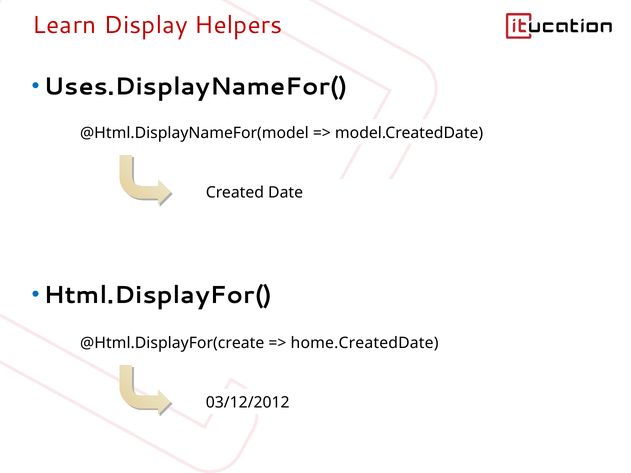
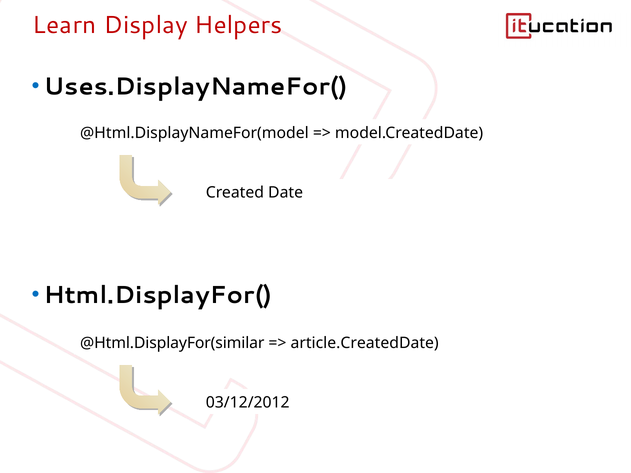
@Html.DisplayFor(create: @Html.DisplayFor(create -> @Html.DisplayFor(similar (172, 343)
home.CreatedDate: home.CreatedDate -> article.CreatedDate (365, 343)
